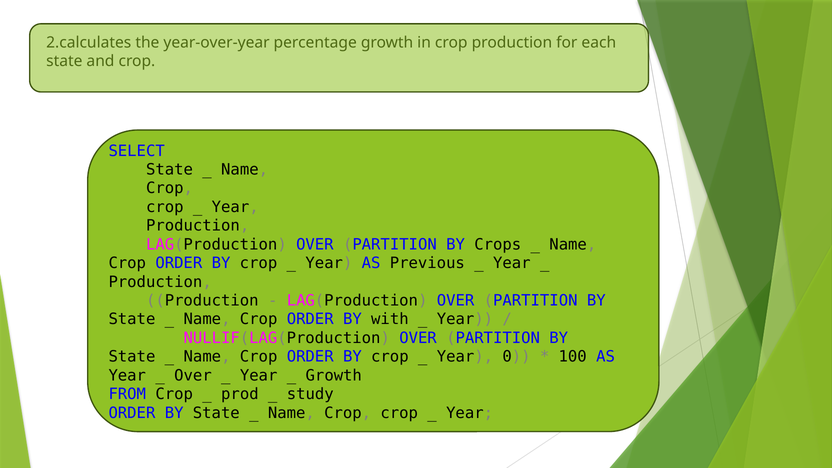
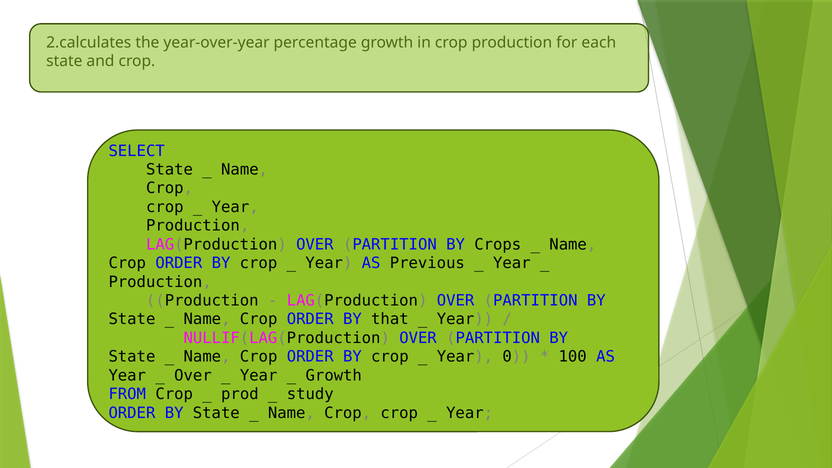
with: with -> that (390, 319)
